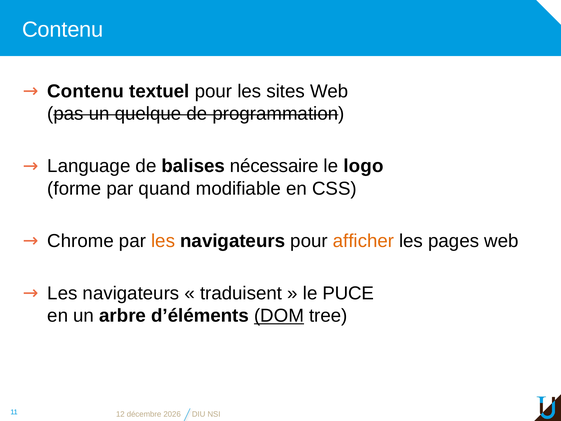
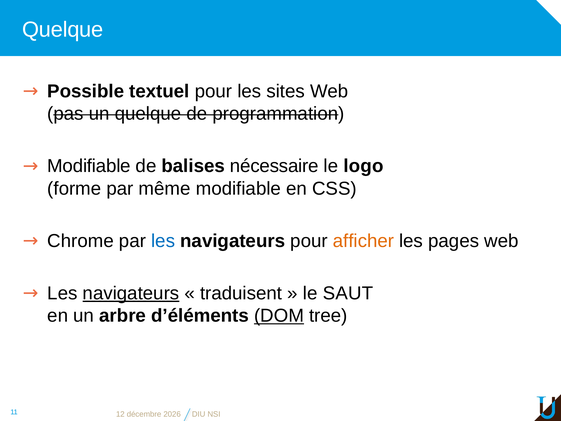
Contenu: Contenu -> Quelque (63, 30)
Contenu: Contenu -> Possible (86, 91)
Language: Language -> Modifiable (89, 166)
quand: quand -> même (165, 188)
les colour: orange -> blue (163, 241)
navigateurs underline: none -> present (131, 293)
PUCE: PUCE -> SAUT (348, 293)
